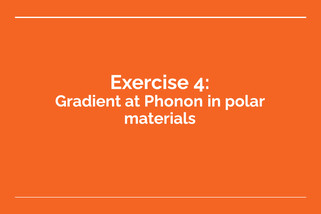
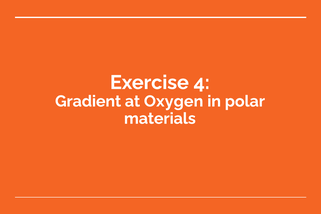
Phonon: Phonon -> Oxygen (174, 101)
